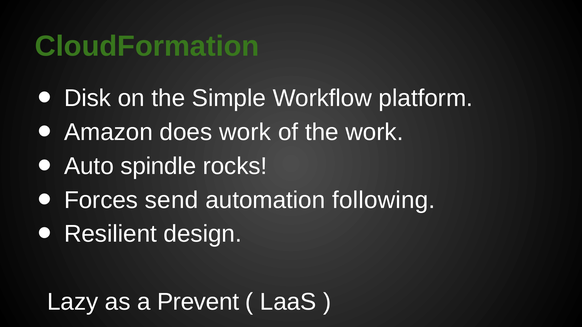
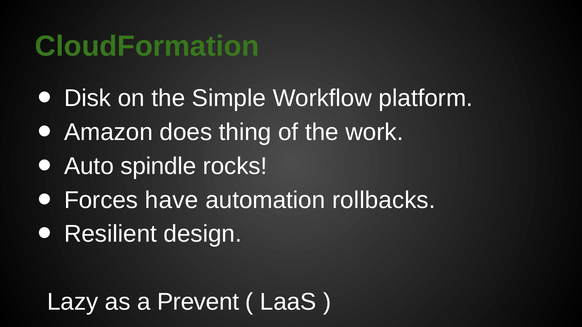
does work: work -> thing (245, 132)
send: send -> have (172, 200)
following: following -> rollbacks (384, 200)
